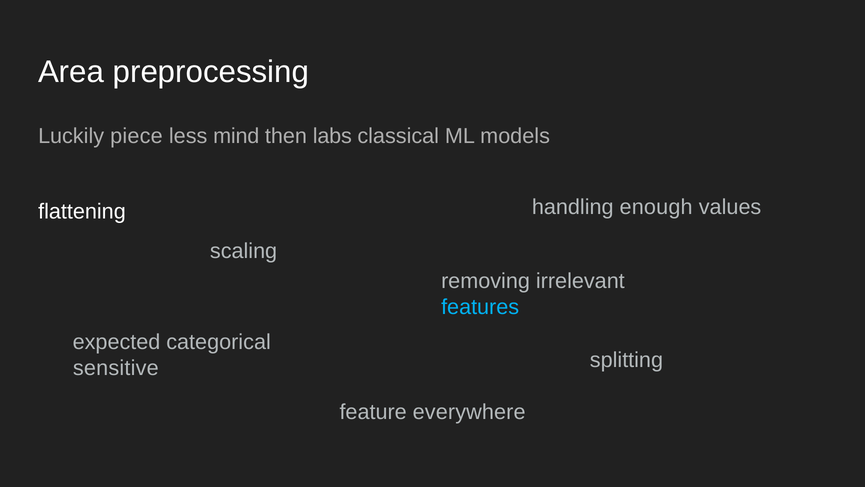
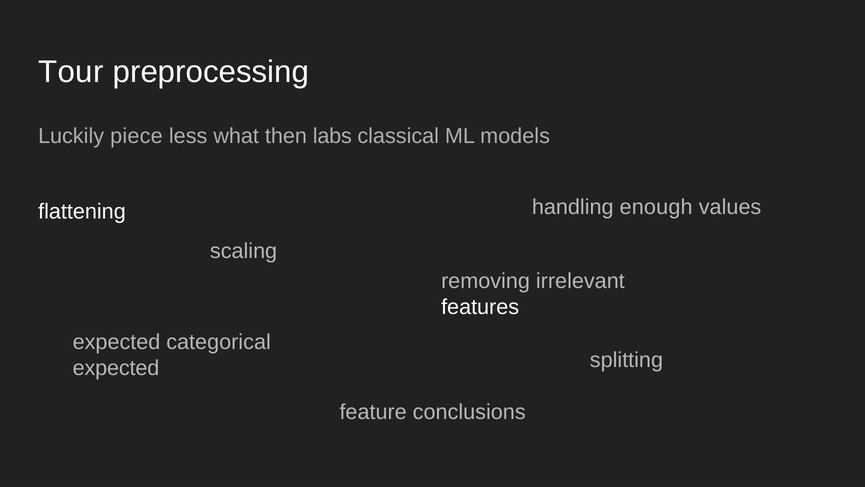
Area: Area -> Tour (71, 72)
mind: mind -> what (236, 136)
features colour: light blue -> white (480, 307)
sensitive: sensitive -> expected (116, 368)
everywhere: everywhere -> conclusions (469, 412)
